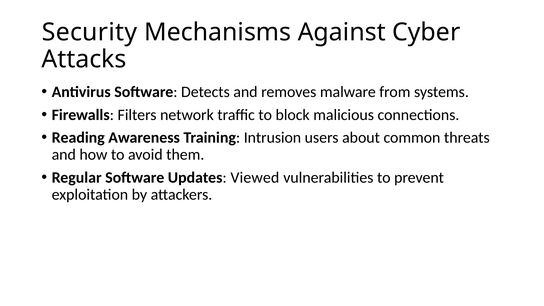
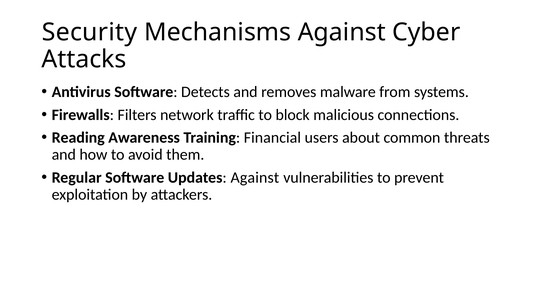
Intrusion: Intrusion -> Financial (272, 138)
Updates Viewed: Viewed -> Against (255, 178)
